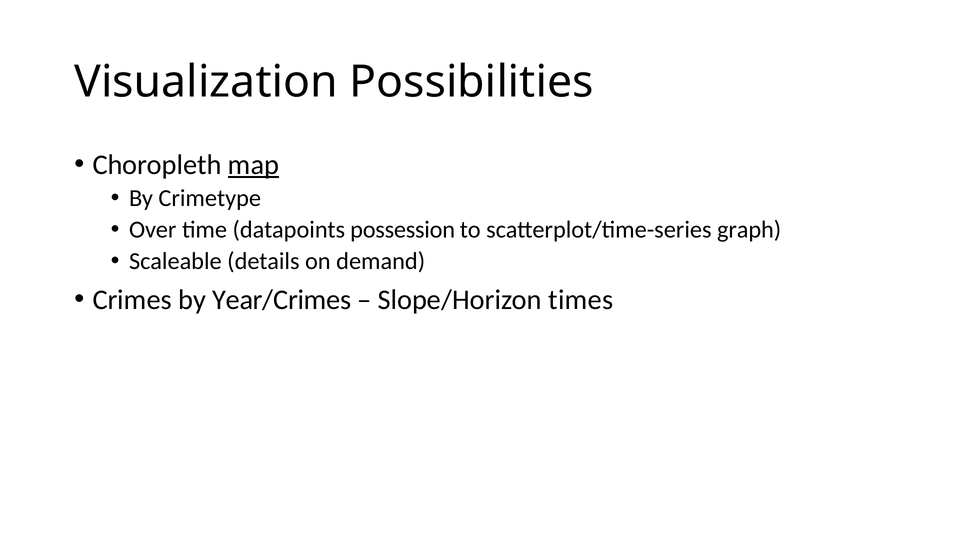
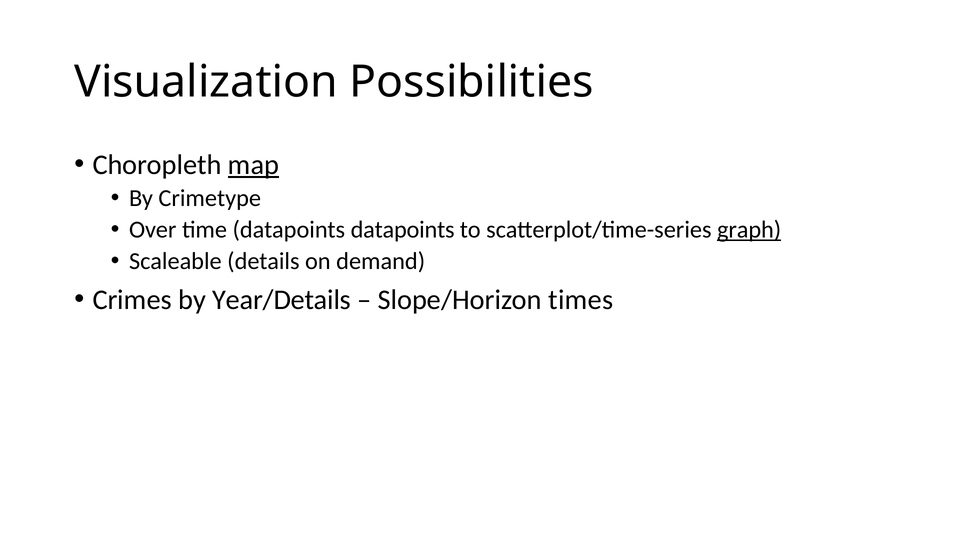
datapoints possession: possession -> datapoints (403, 230)
graph underline: none -> present (749, 230)
Year/Crimes: Year/Crimes -> Year/Details (282, 300)
